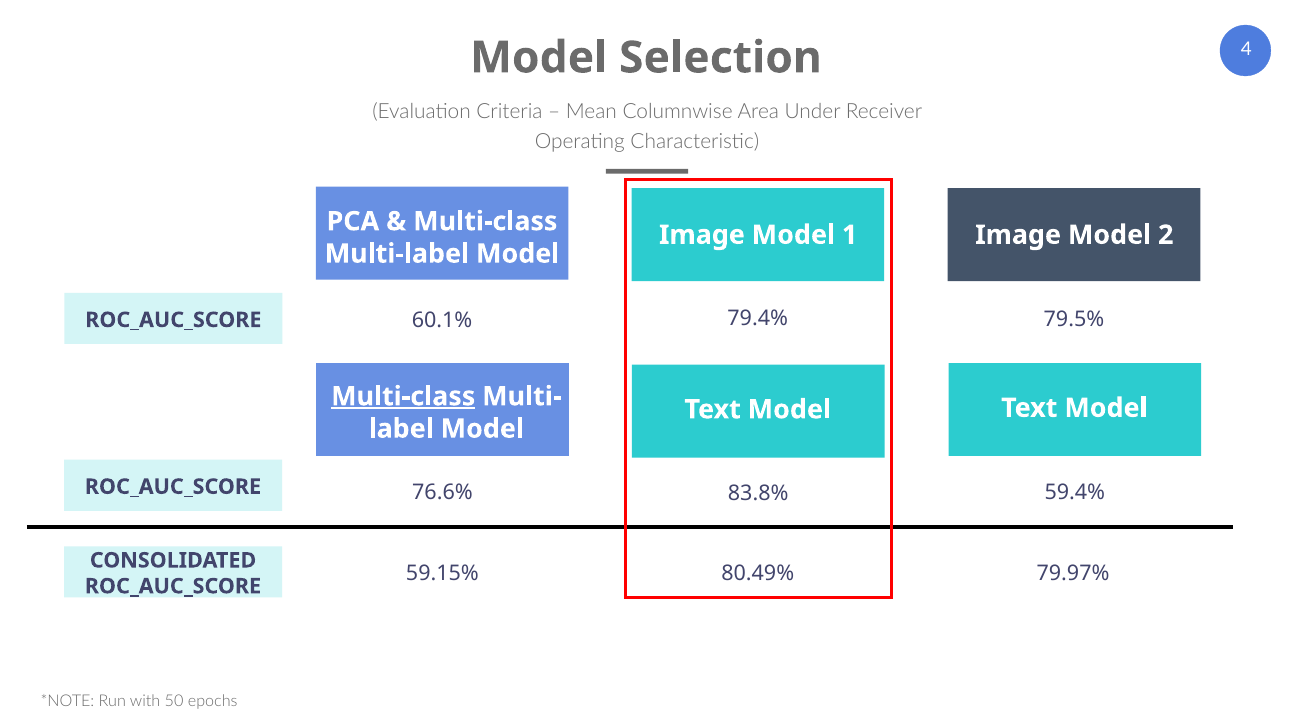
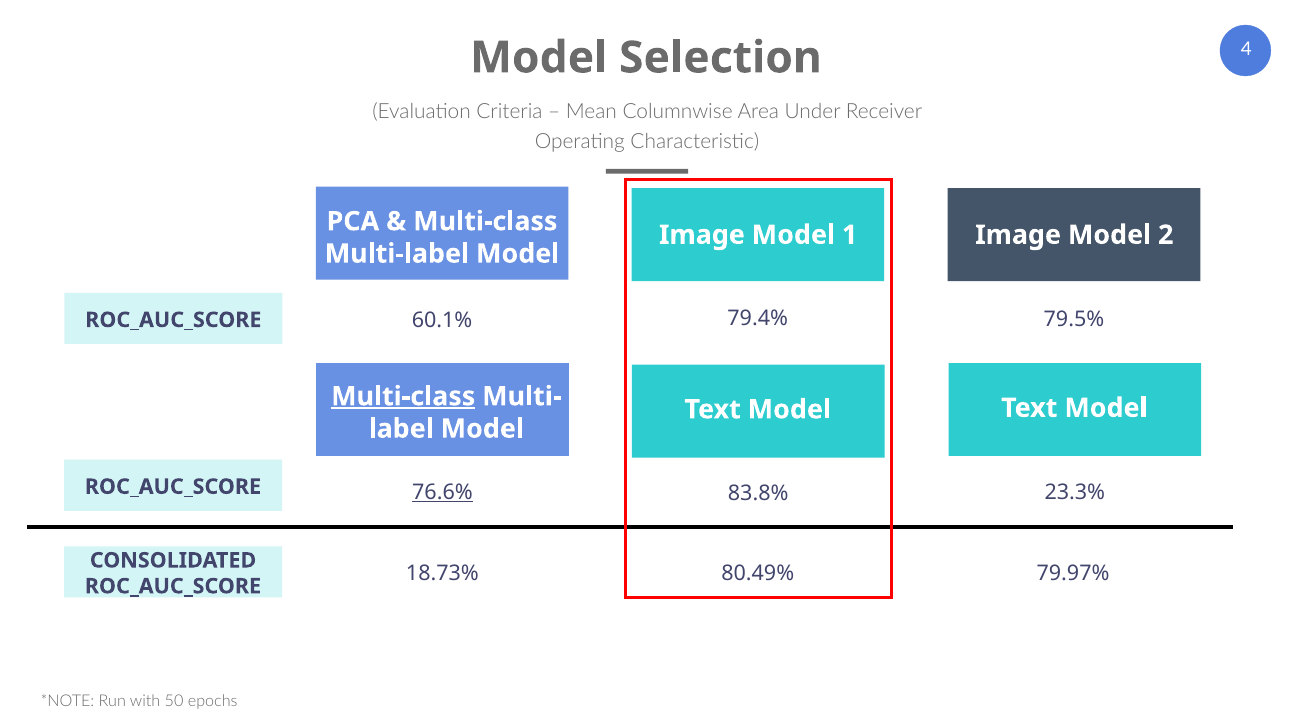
59.4%: 59.4% -> 23.3% (1075, 492)
76.6% underline: none -> present (442, 492)
59.15%: 59.15% -> 18.73% (442, 573)
